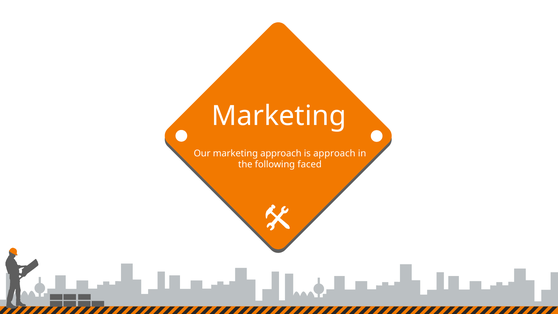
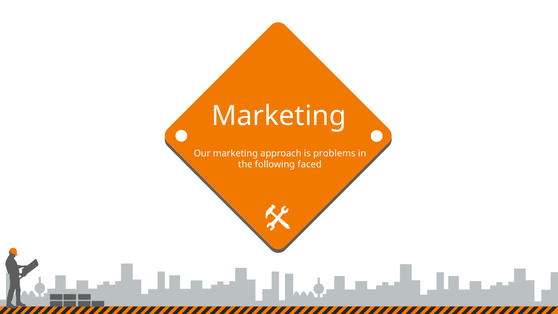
is approach: approach -> problems (334, 153)
